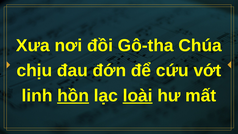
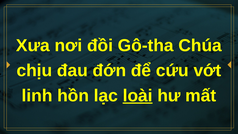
hồn underline: present -> none (73, 96)
